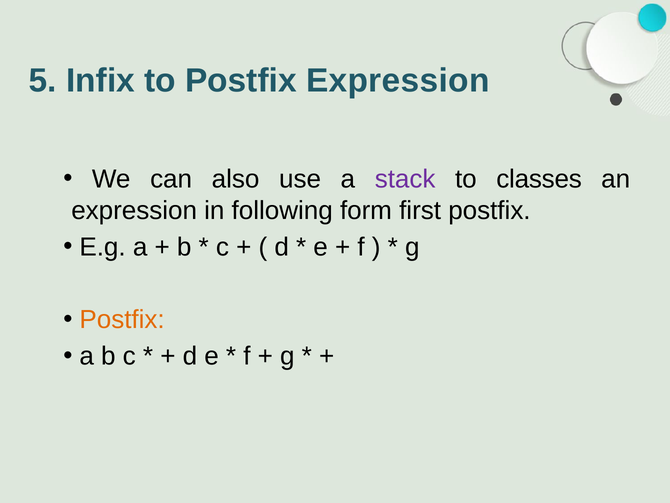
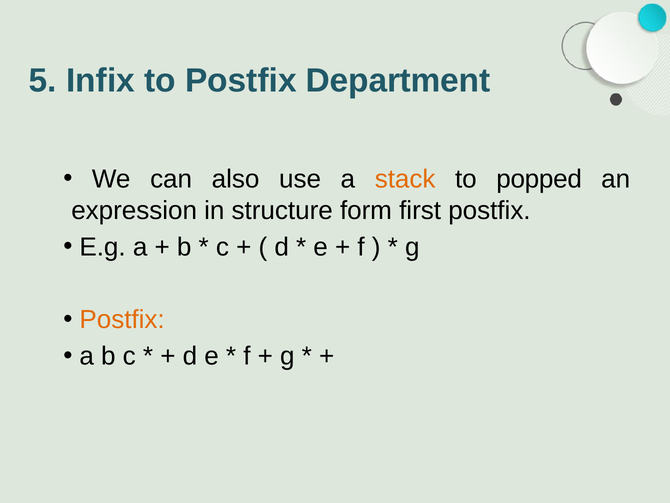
Postfix Expression: Expression -> Department (398, 80)
stack colour: purple -> orange (405, 179)
classes: classes -> popped (539, 179)
following: following -> structure (282, 210)
